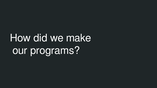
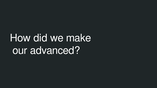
programs: programs -> advanced (55, 51)
